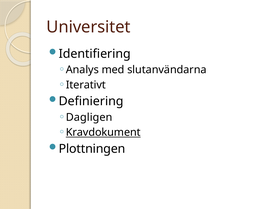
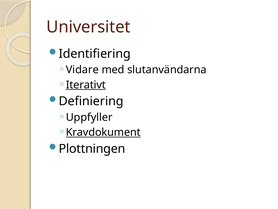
Analys: Analys -> Vidare (82, 70)
Iterativt underline: none -> present (86, 85)
Dagligen: Dagligen -> Uppfyller (89, 117)
